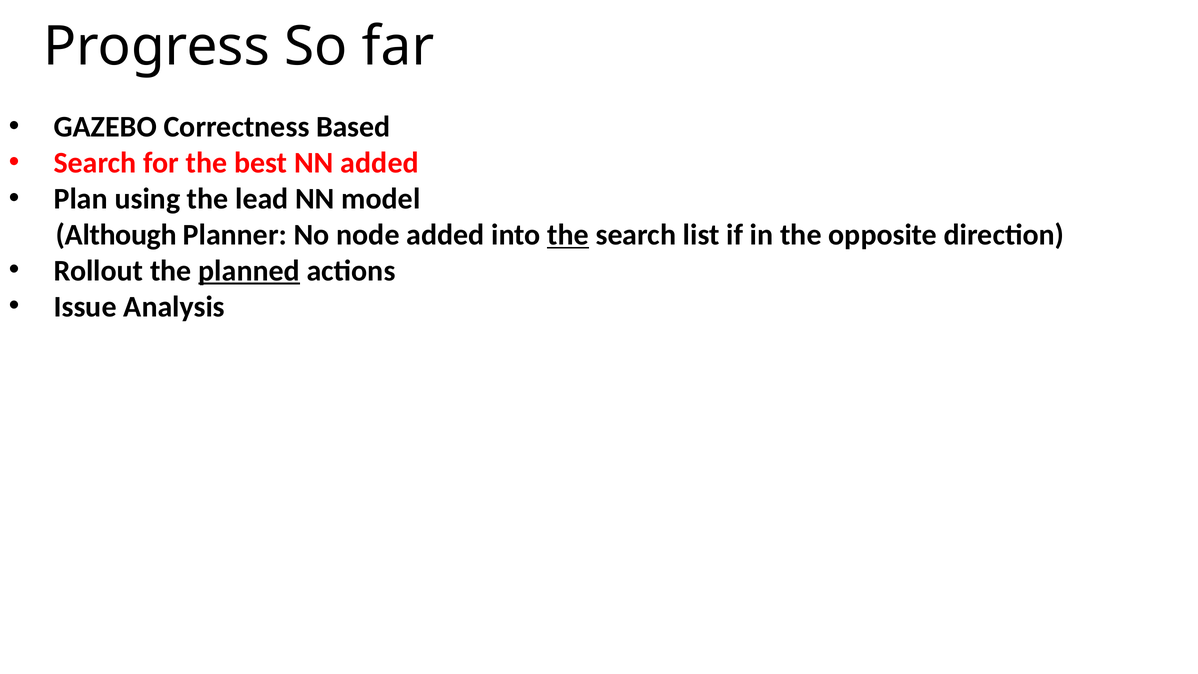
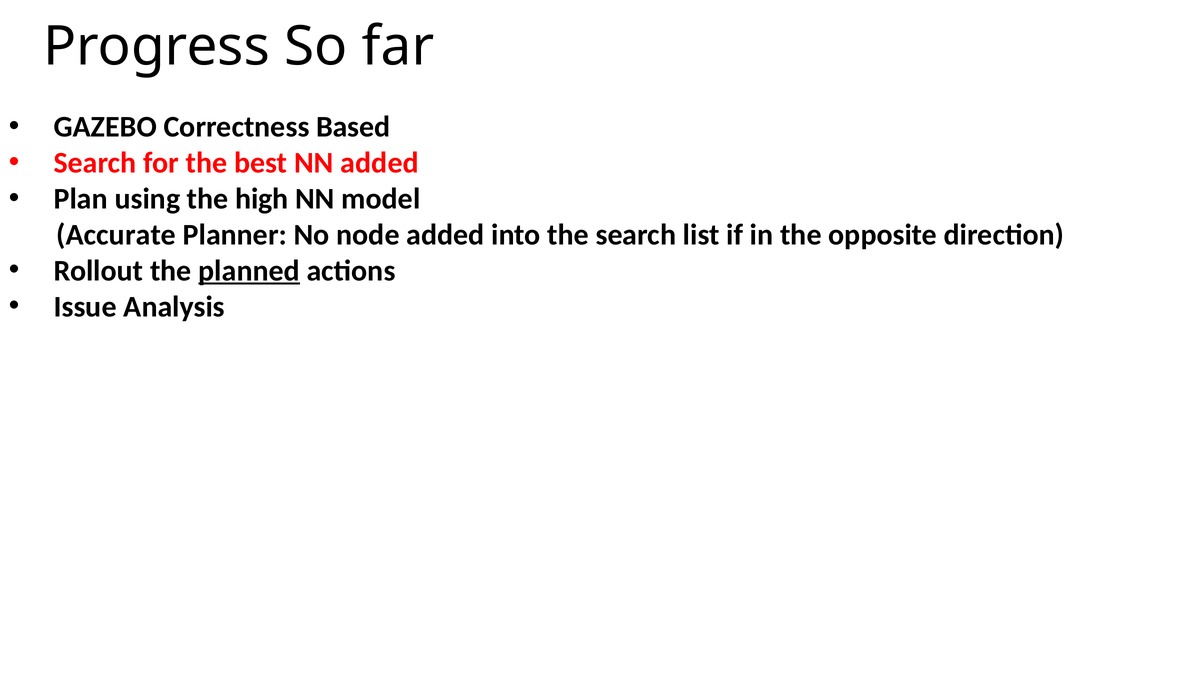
lead: lead -> high (262, 199)
Although: Although -> Accurate (116, 235)
the underline: present -> none (568, 235)
